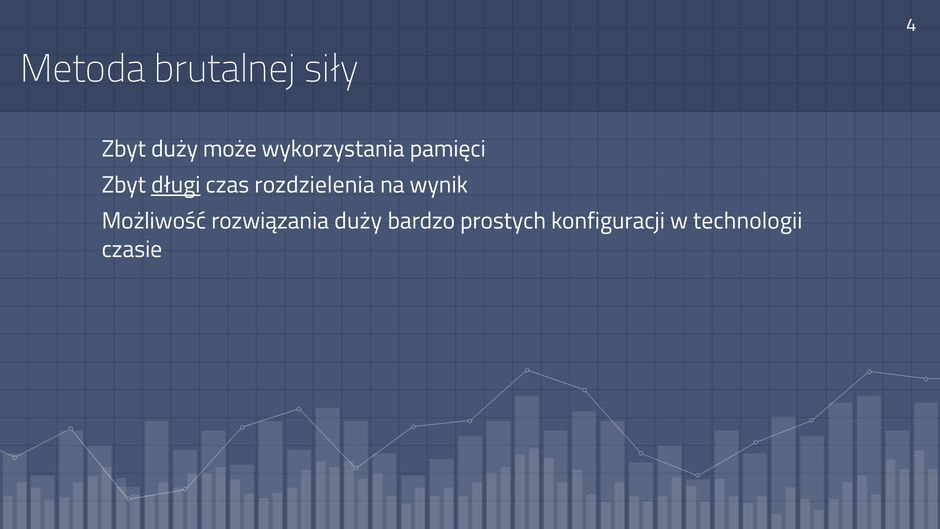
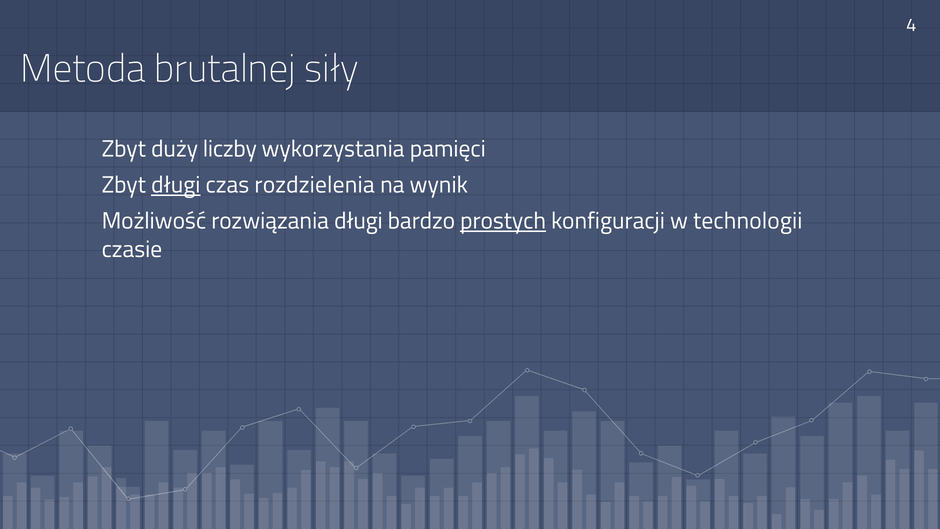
może: może -> liczby (230, 149)
rozwiązania duży: duży -> długi (358, 221)
prostych underline: none -> present (503, 221)
